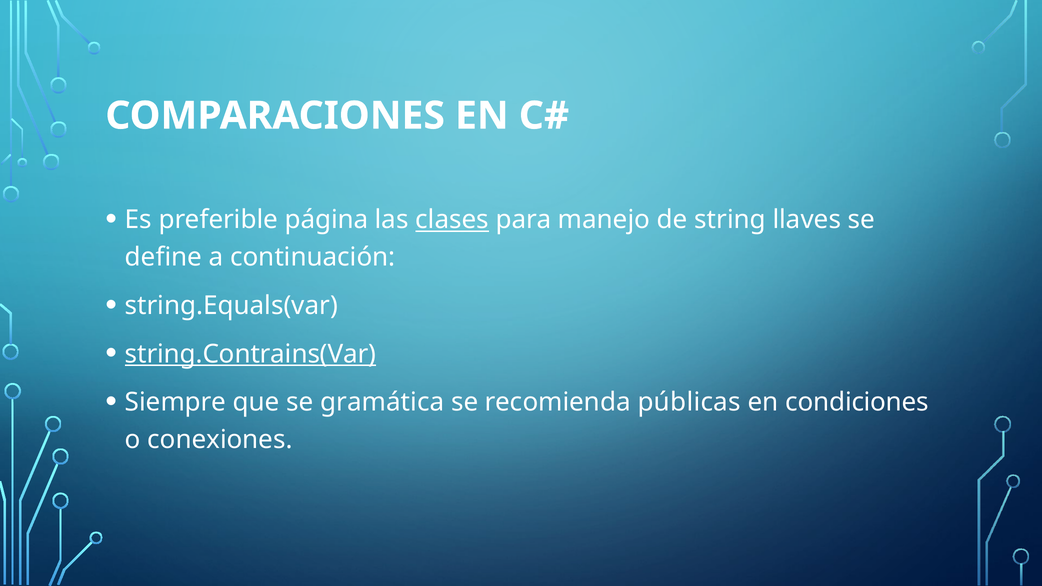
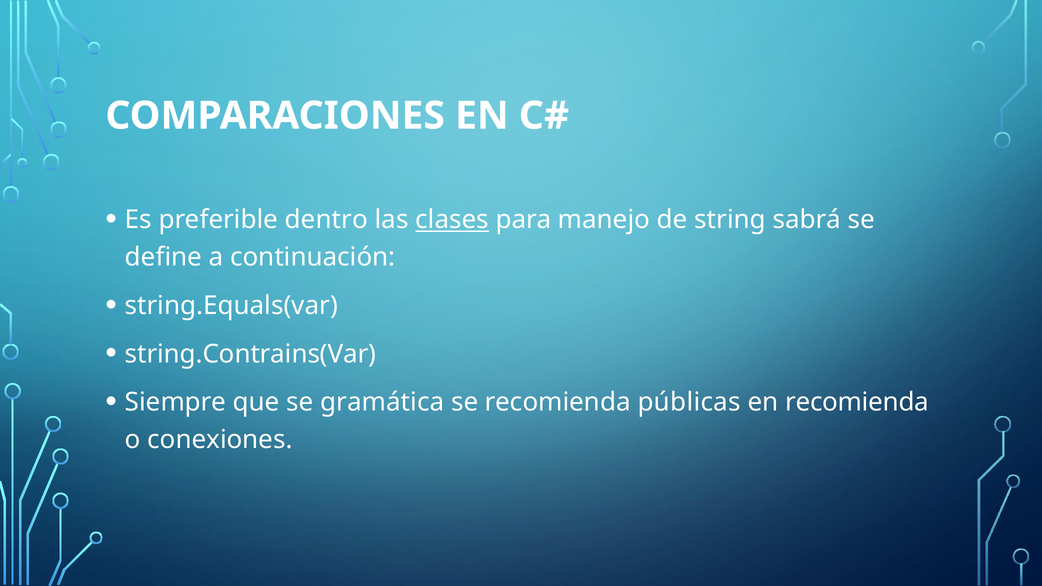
página: página -> dentro (326, 220)
llaves: llaves -> sabrá (807, 220)
string.Contrains(Var underline: present -> none (251, 354)
en condiciones: condiciones -> recomienda (857, 402)
